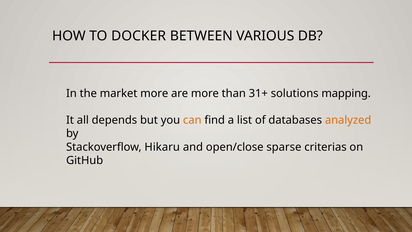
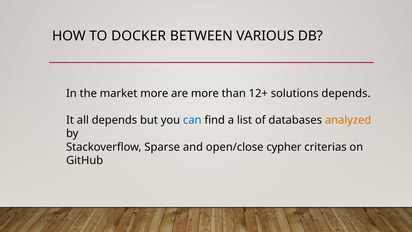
31+: 31+ -> 12+ (258, 93)
solutions mapping: mapping -> depends (346, 93)
can colour: orange -> blue (192, 120)
Hikaru: Hikaru -> Sparse (162, 147)
sparse: sparse -> cypher (284, 147)
